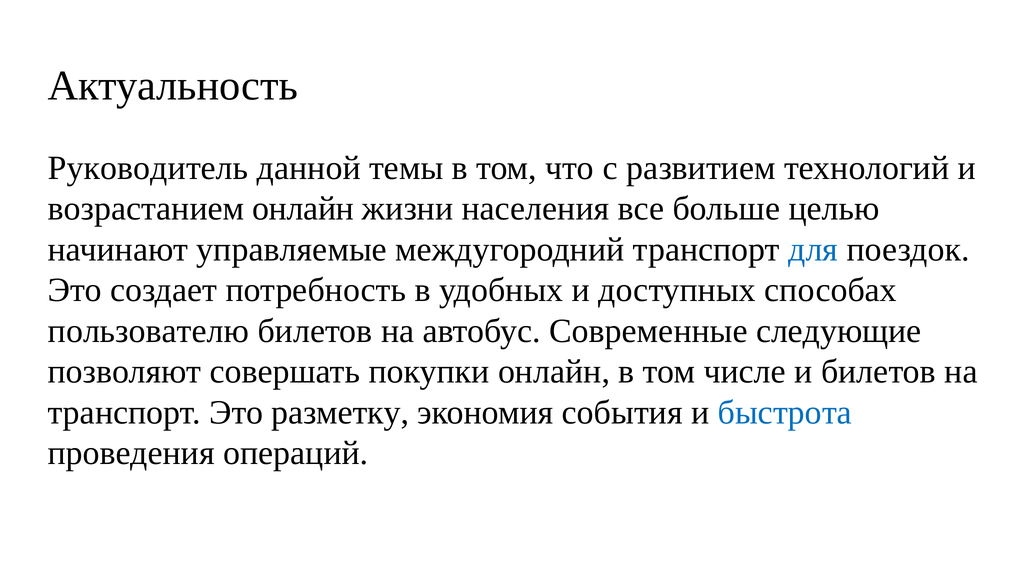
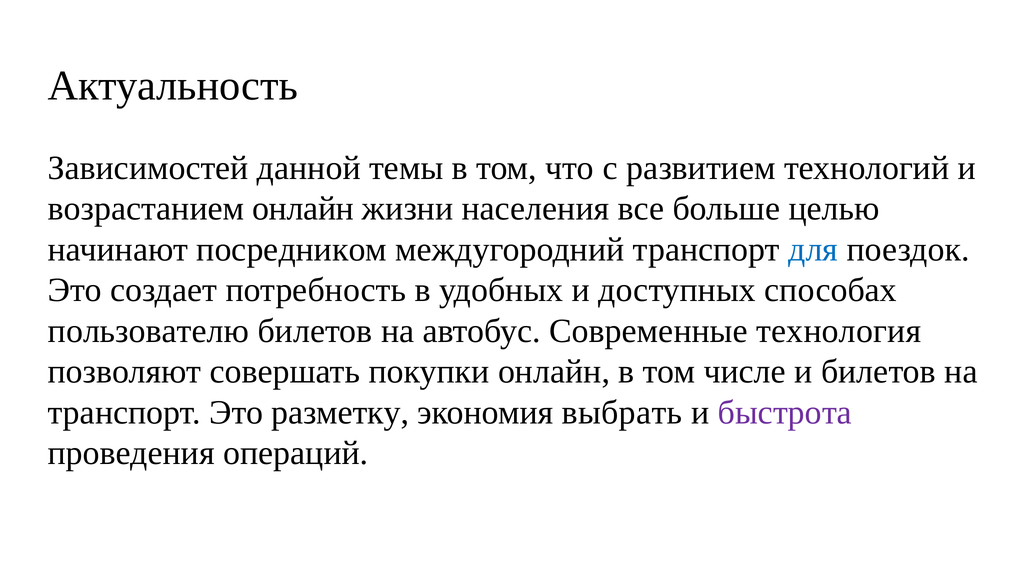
Руководитель: Руководитель -> Зависимостей (148, 168)
управляемые: управляемые -> посредником (292, 249)
следующие: следующие -> технология (839, 331)
события: события -> выбрать (622, 412)
быстрота colour: blue -> purple (785, 412)
